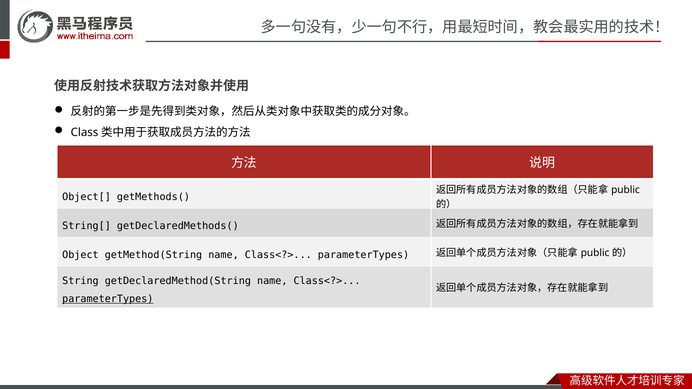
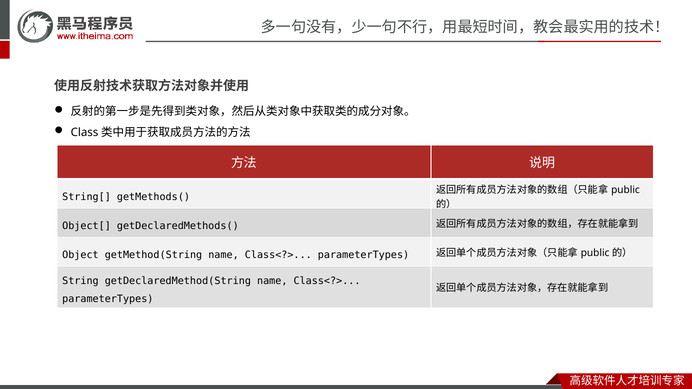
Object[: Object[ -> String[ (87, 197)
String[: String[ -> Object[ (87, 226)
parameterTypes underline: present -> none (108, 299)
